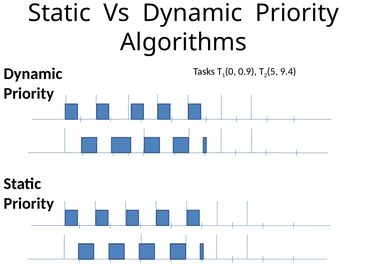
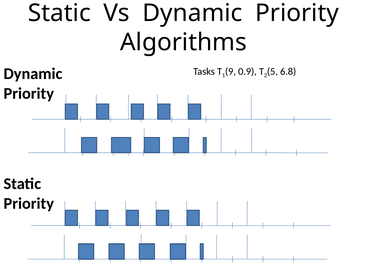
0: 0 -> 9 (230, 72)
9.4: 9.4 -> 6.8 (288, 72)
